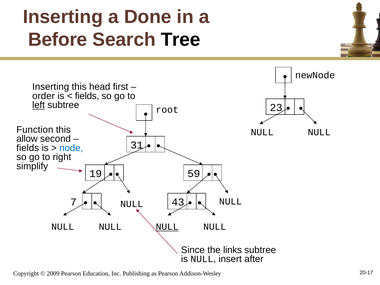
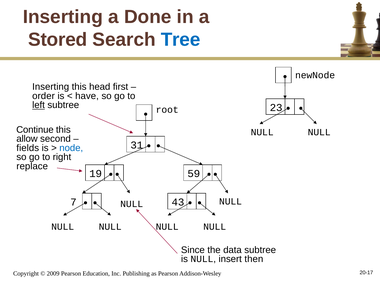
Before: Before -> Stored (58, 40)
Tree colour: black -> blue (181, 40)
fields: fields -> have (87, 96)
Function: Function -> Continue (35, 130)
simplify: simplify -> replace (32, 166)
NULL underline: present -> none (167, 227)
links: links -> data (232, 250)
after: after -> then (254, 259)
